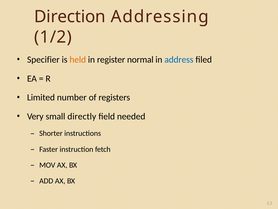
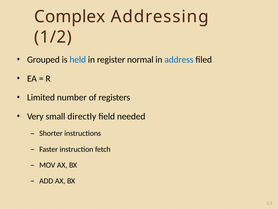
Direction: Direction -> Complex (70, 17)
Specifier: Specifier -> Grouped (43, 59)
held colour: orange -> blue (78, 59)
